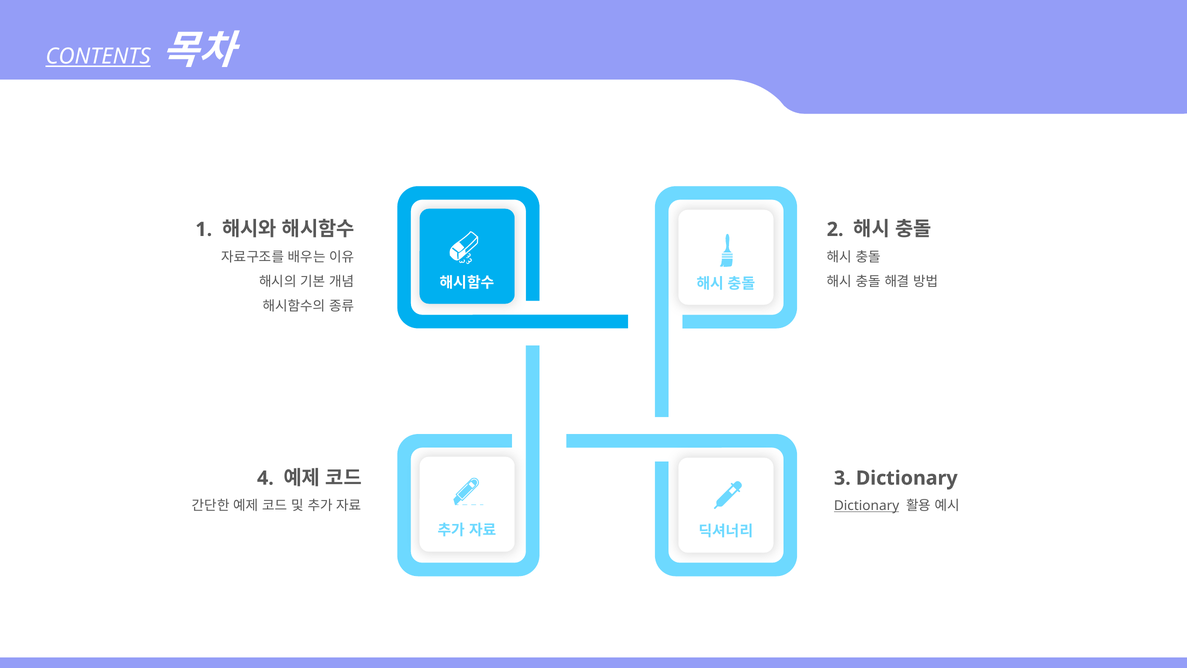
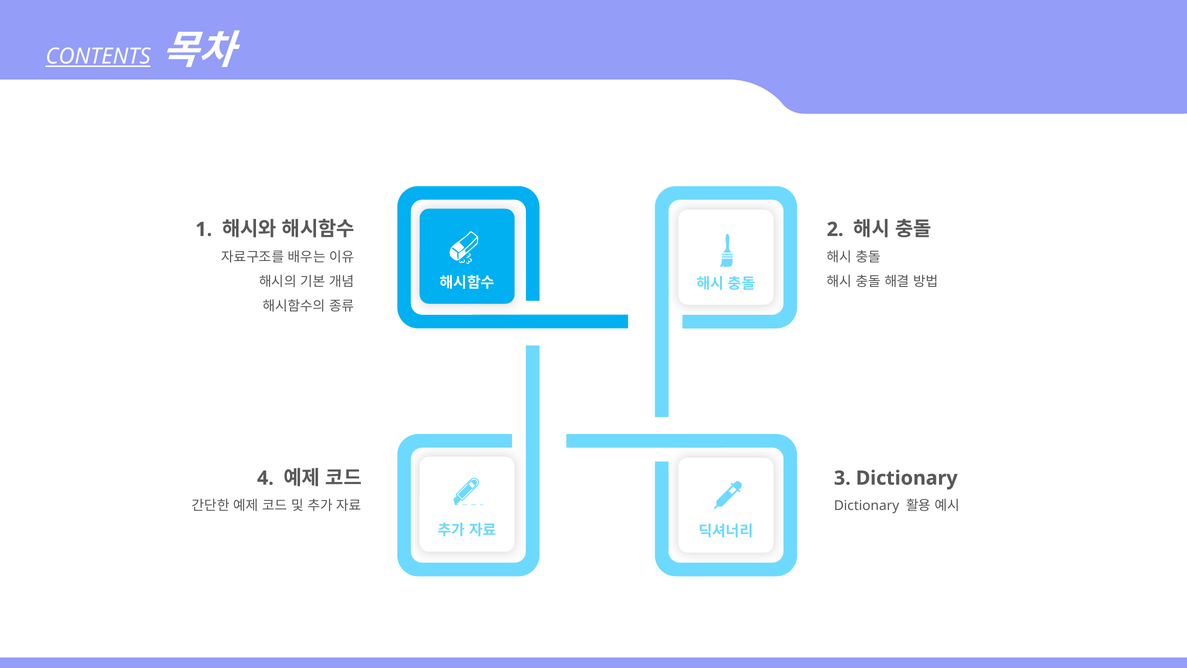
Dictionary underline: present -> none (867, 506)
